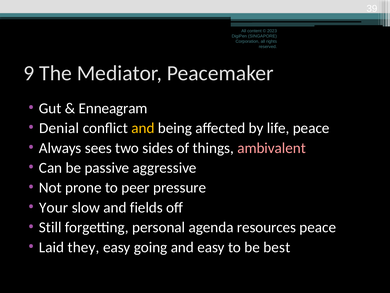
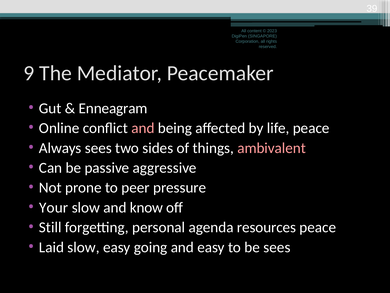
Denial: Denial -> Online (59, 128)
and colour: yellow -> pink (143, 128)
fields: fields -> know (146, 207)
Laid they: they -> slow (83, 247)
be best: best -> sees (277, 247)
